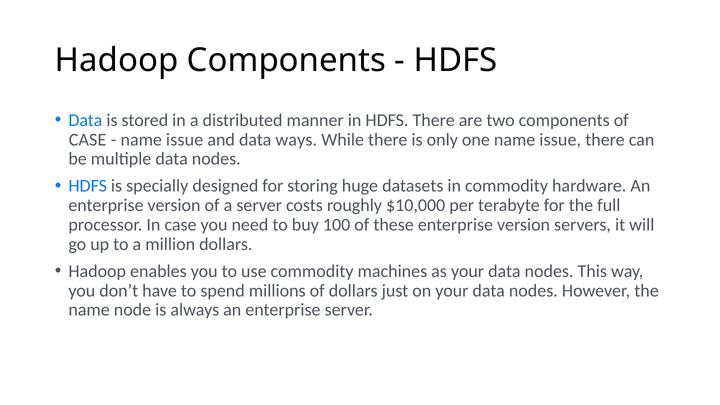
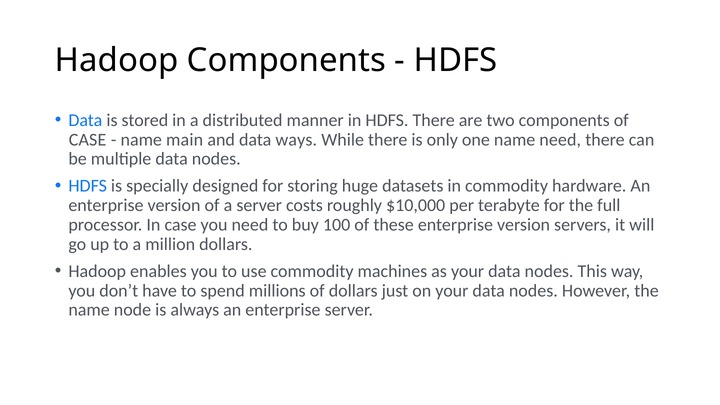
issue: issue -> main (185, 140)
one name issue: issue -> need (560, 140)
